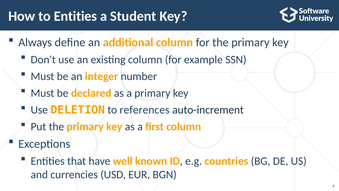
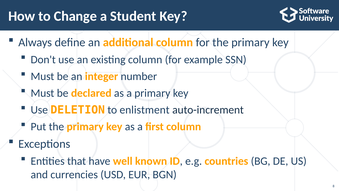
to Entities: Entities -> Change (75, 16)
references: references -> enlistment (145, 110)
